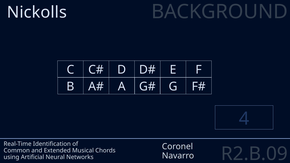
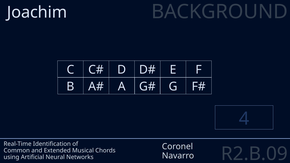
Nickolls: Nickolls -> Joachim (37, 12)
